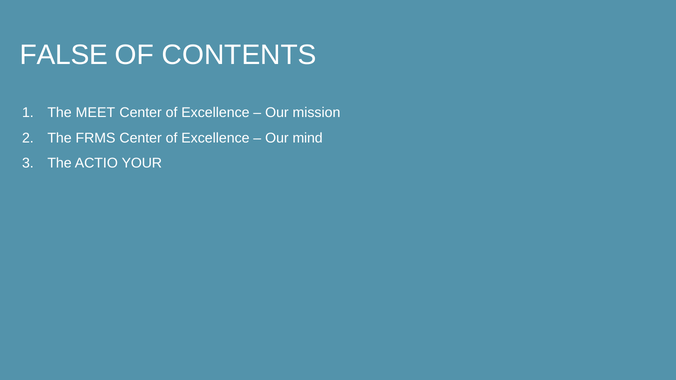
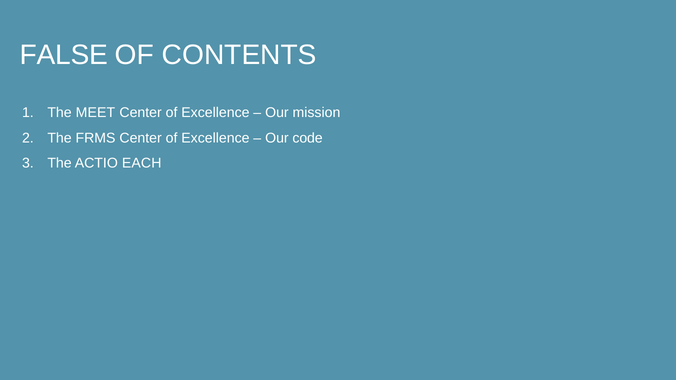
mind: mind -> code (308, 138)
YOUR: YOUR -> EACH (142, 163)
